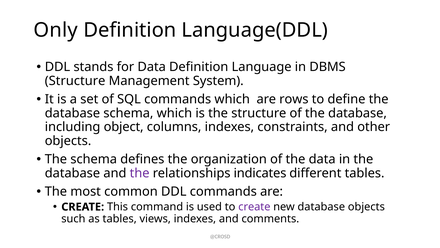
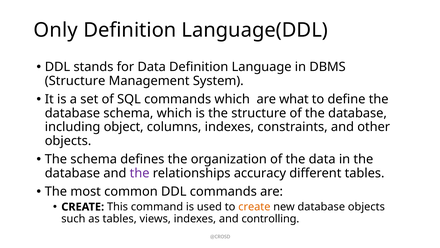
rows: rows -> what (294, 99)
indicates: indicates -> accuracy (260, 173)
create colour: purple -> orange (254, 207)
comments: comments -> controlling (270, 218)
